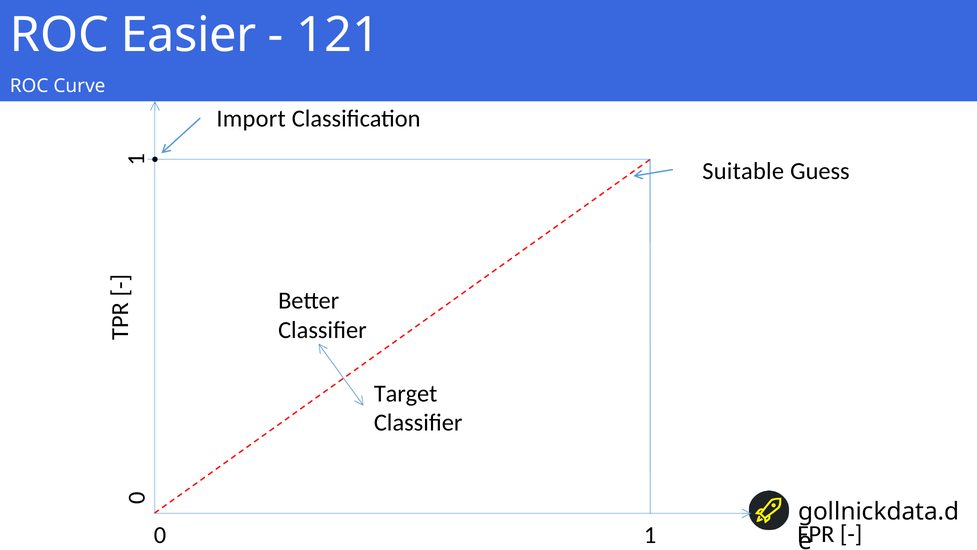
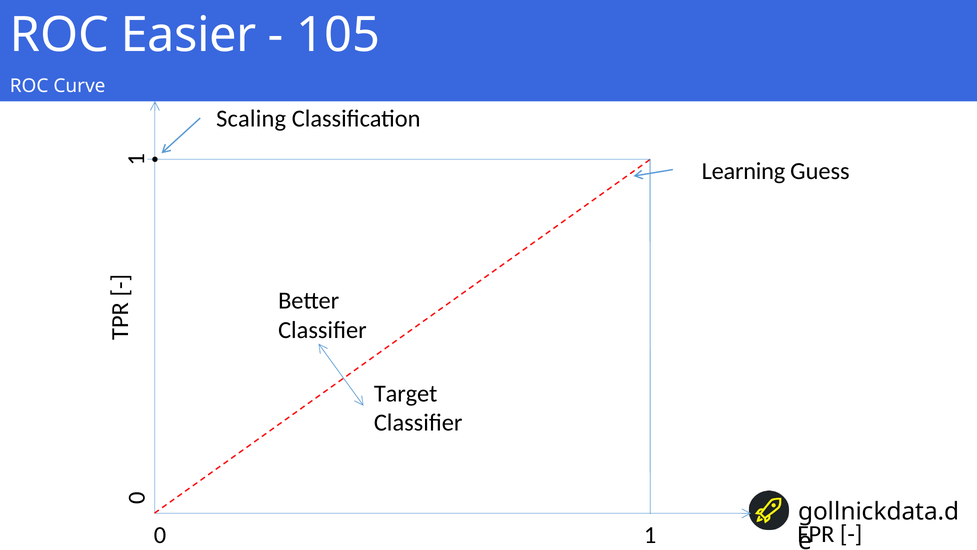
121: 121 -> 105 (338, 35)
Import: Import -> Scaling (251, 118)
Suitable: Suitable -> Learning (743, 171)
